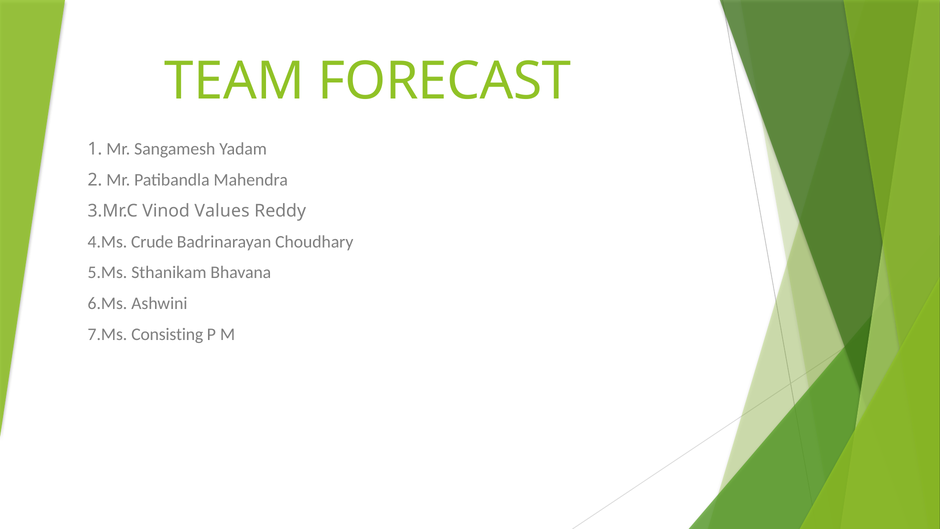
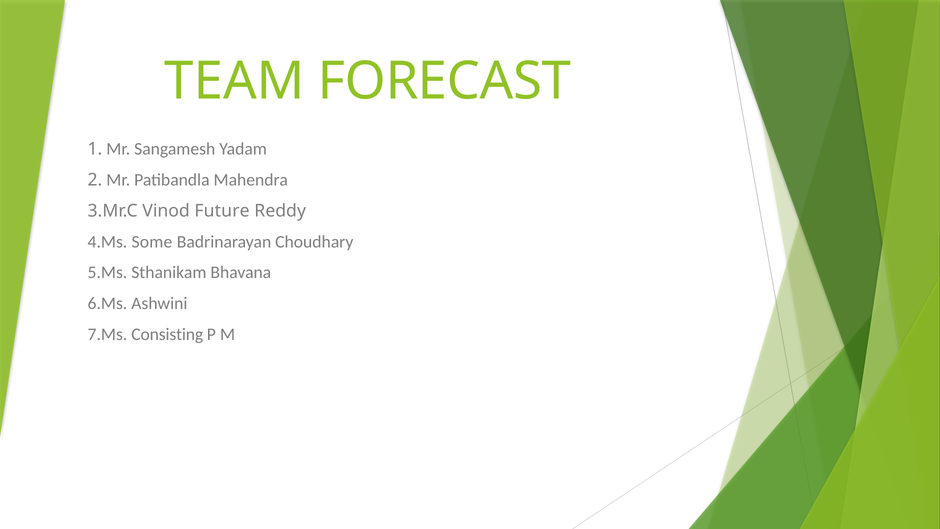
Values: Values -> Future (222, 211)
Crude: Crude -> Some (152, 242)
